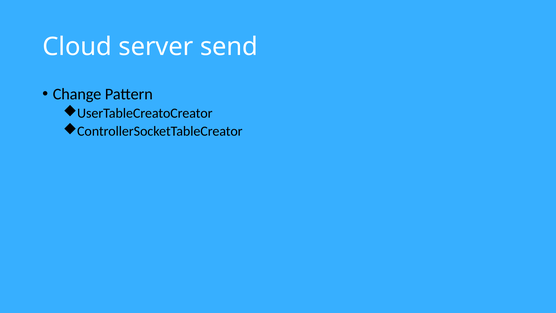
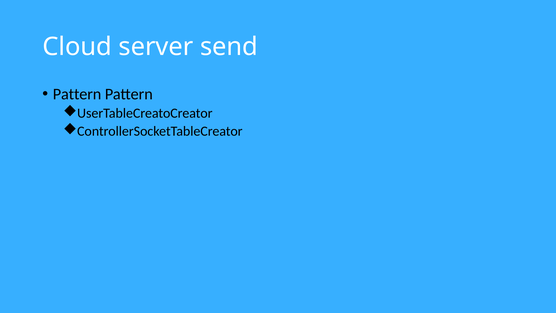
Change: Change -> Pattern (77, 94)
